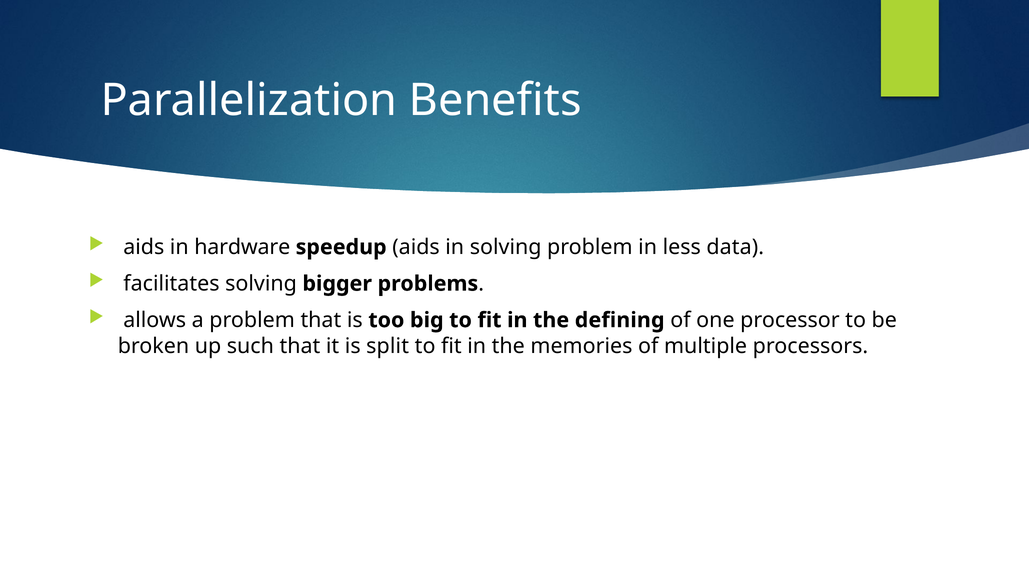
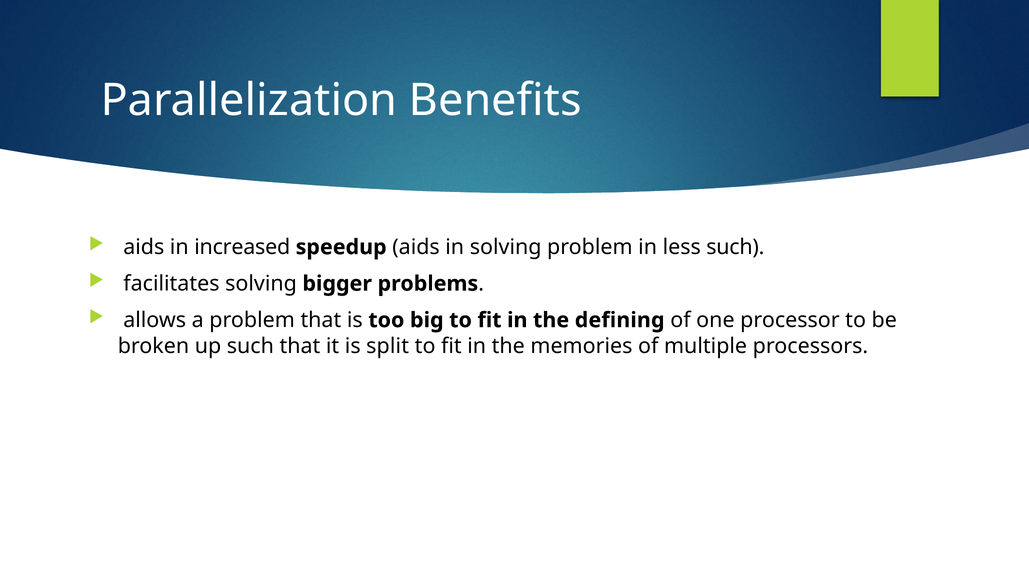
hardware: hardware -> increased (242, 247)
less data: data -> such (735, 247)
